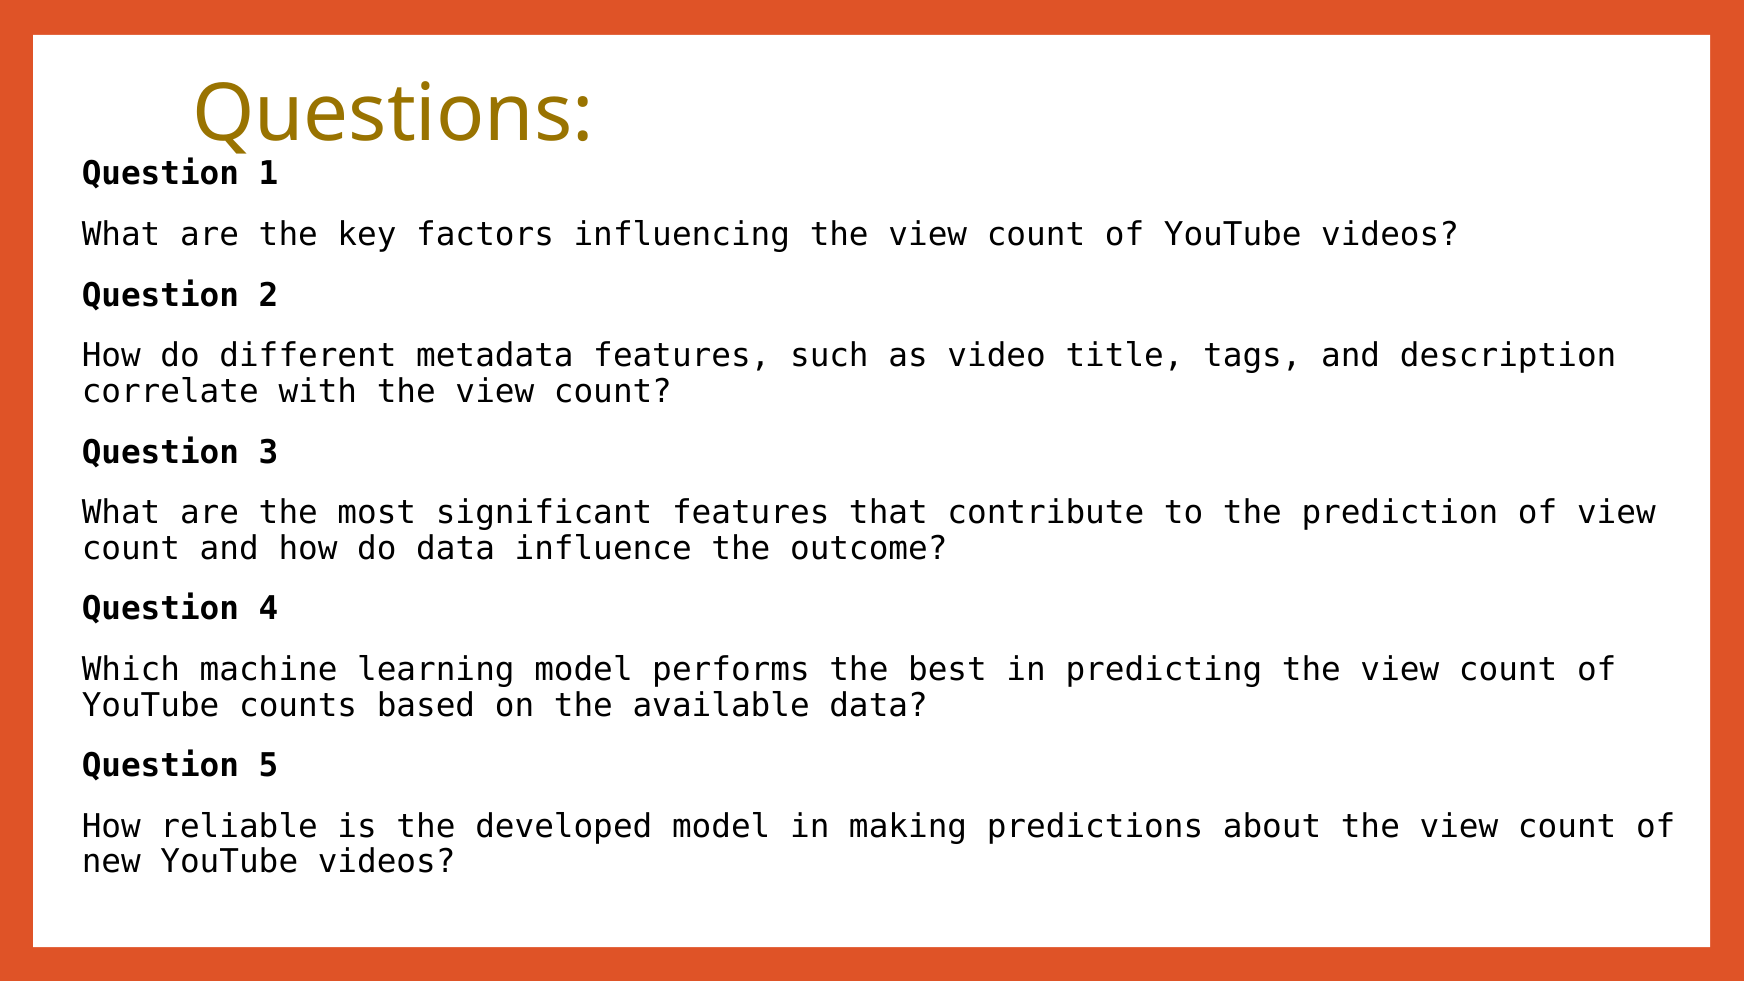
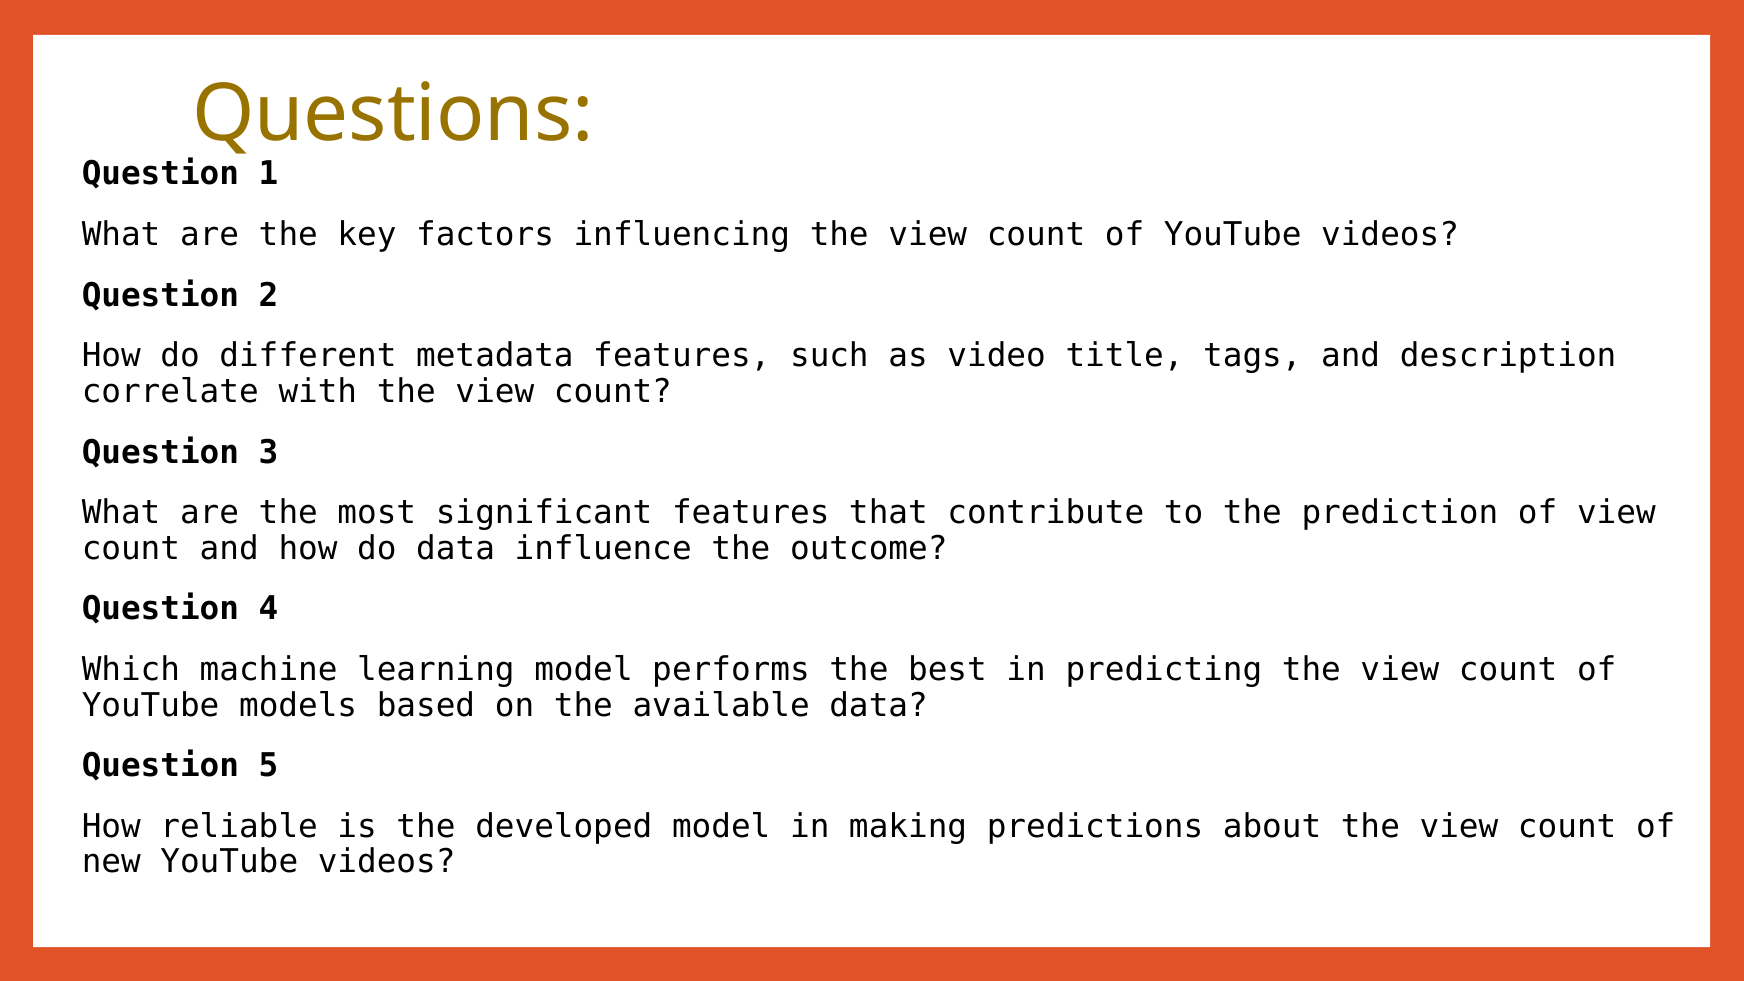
counts: counts -> models (298, 705)
